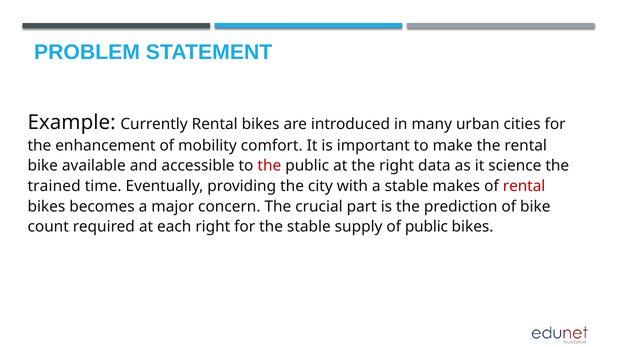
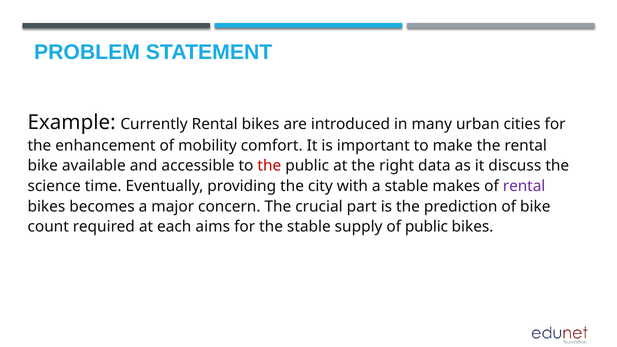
science: science -> discuss (515, 166)
trained: trained -> science (54, 186)
rental colour: red -> purple (524, 186)
each right: right -> aims (213, 227)
